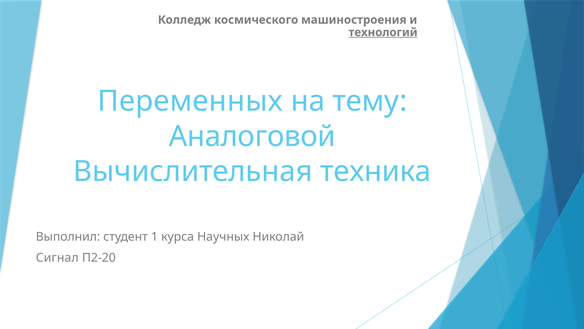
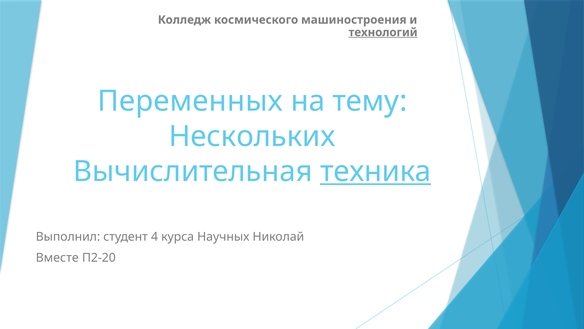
Аналоговой: Аналоговой -> Нескольких (252, 136)
техника underline: none -> present (376, 171)
1: 1 -> 4 (155, 237)
Сигнал: Сигнал -> Вместе (57, 257)
